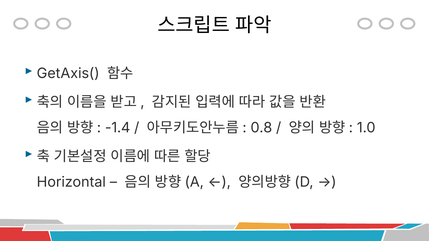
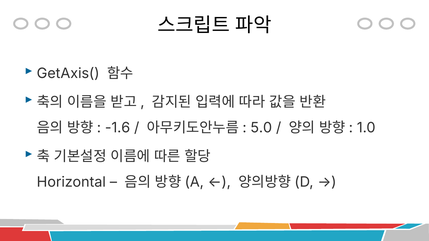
-1.4: -1.4 -> -1.6 (118, 128)
0.8: 0.8 -> 5.0 (261, 128)
